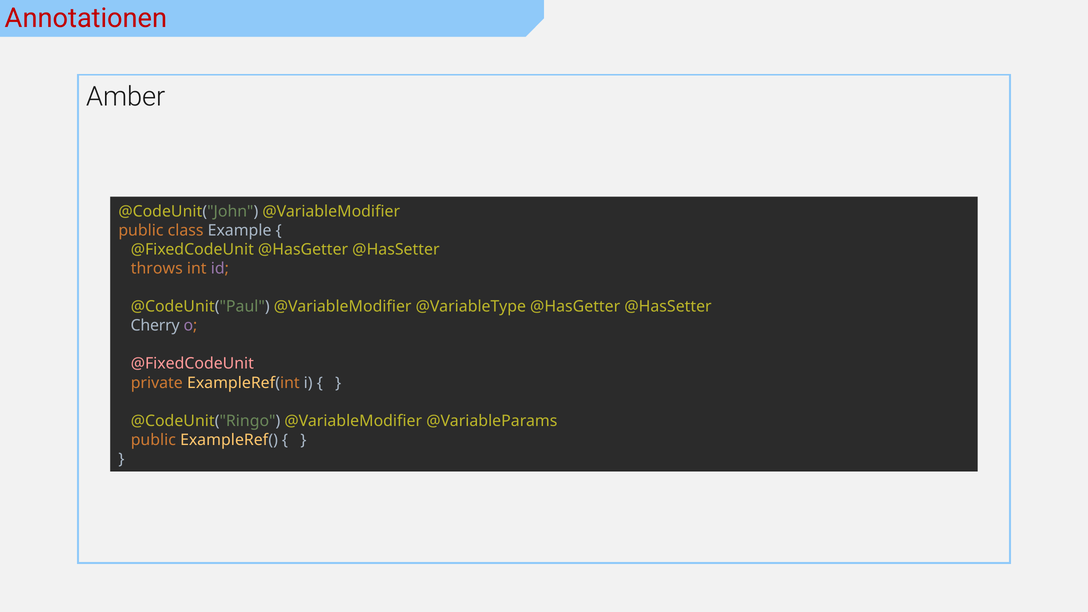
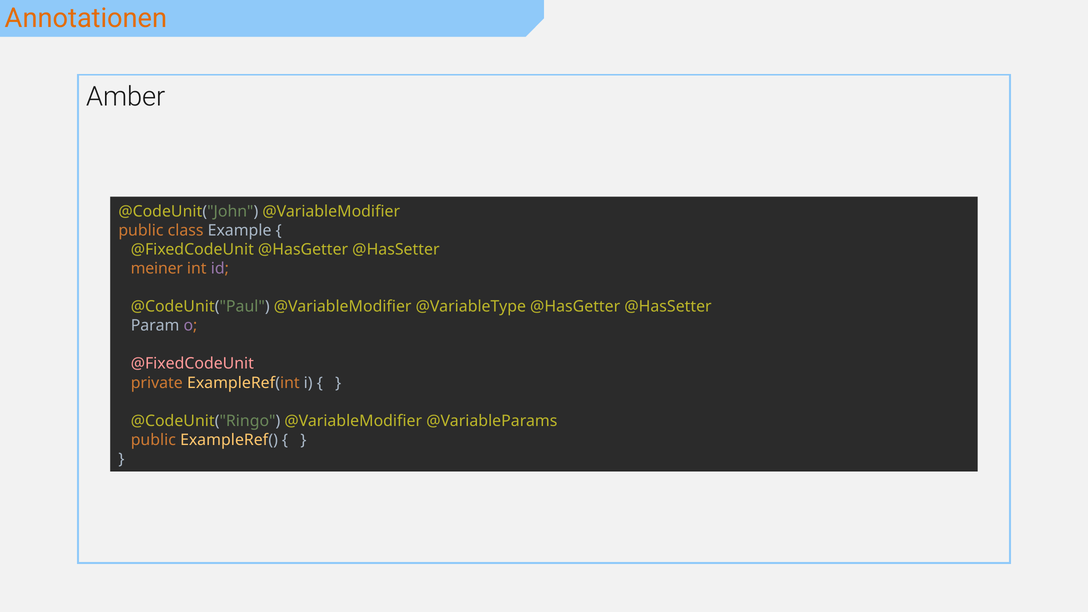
Annotationen colour: red -> orange (86, 18)
throws: throws -> meiner (157, 269)
Cherry: Cherry -> Param (155, 326)
